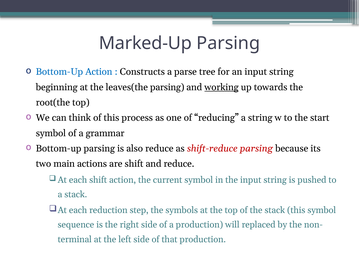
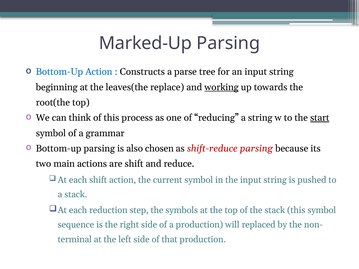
leaves(the parsing: parsing -> replace (167, 87)
start underline: none -> present (320, 118)
also reduce: reduce -> chosen (159, 149)
